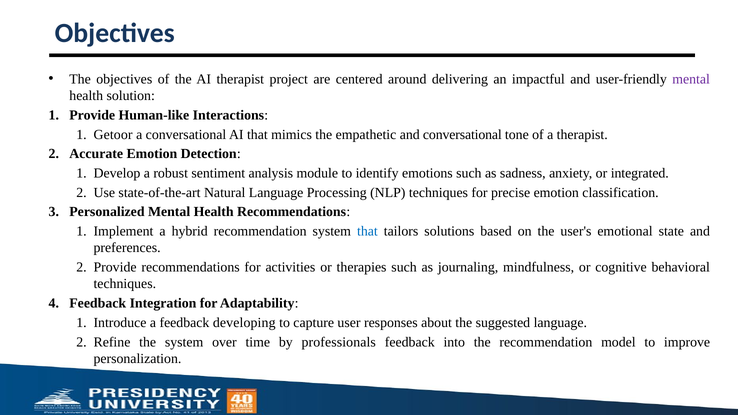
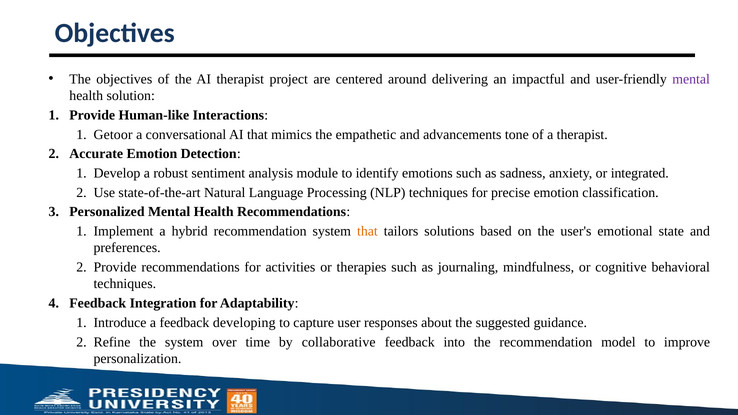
and conversational: conversational -> advancements (462, 135)
that colour: blue -> orange (367, 231)
suggested language: language -> guidance (560, 323)
professionals: professionals -> collaborative (339, 342)
